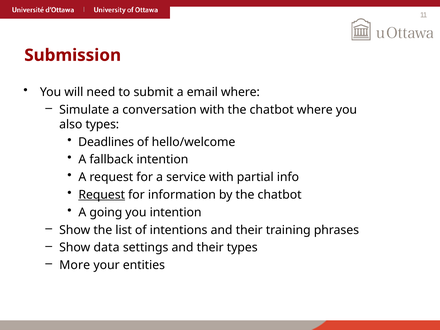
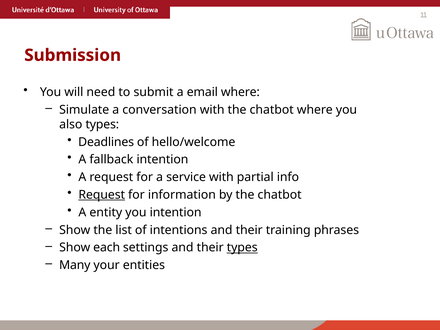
going: going -> entity (106, 212)
data: data -> each (107, 248)
types underline: none -> present (242, 248)
More: More -> Many (75, 265)
